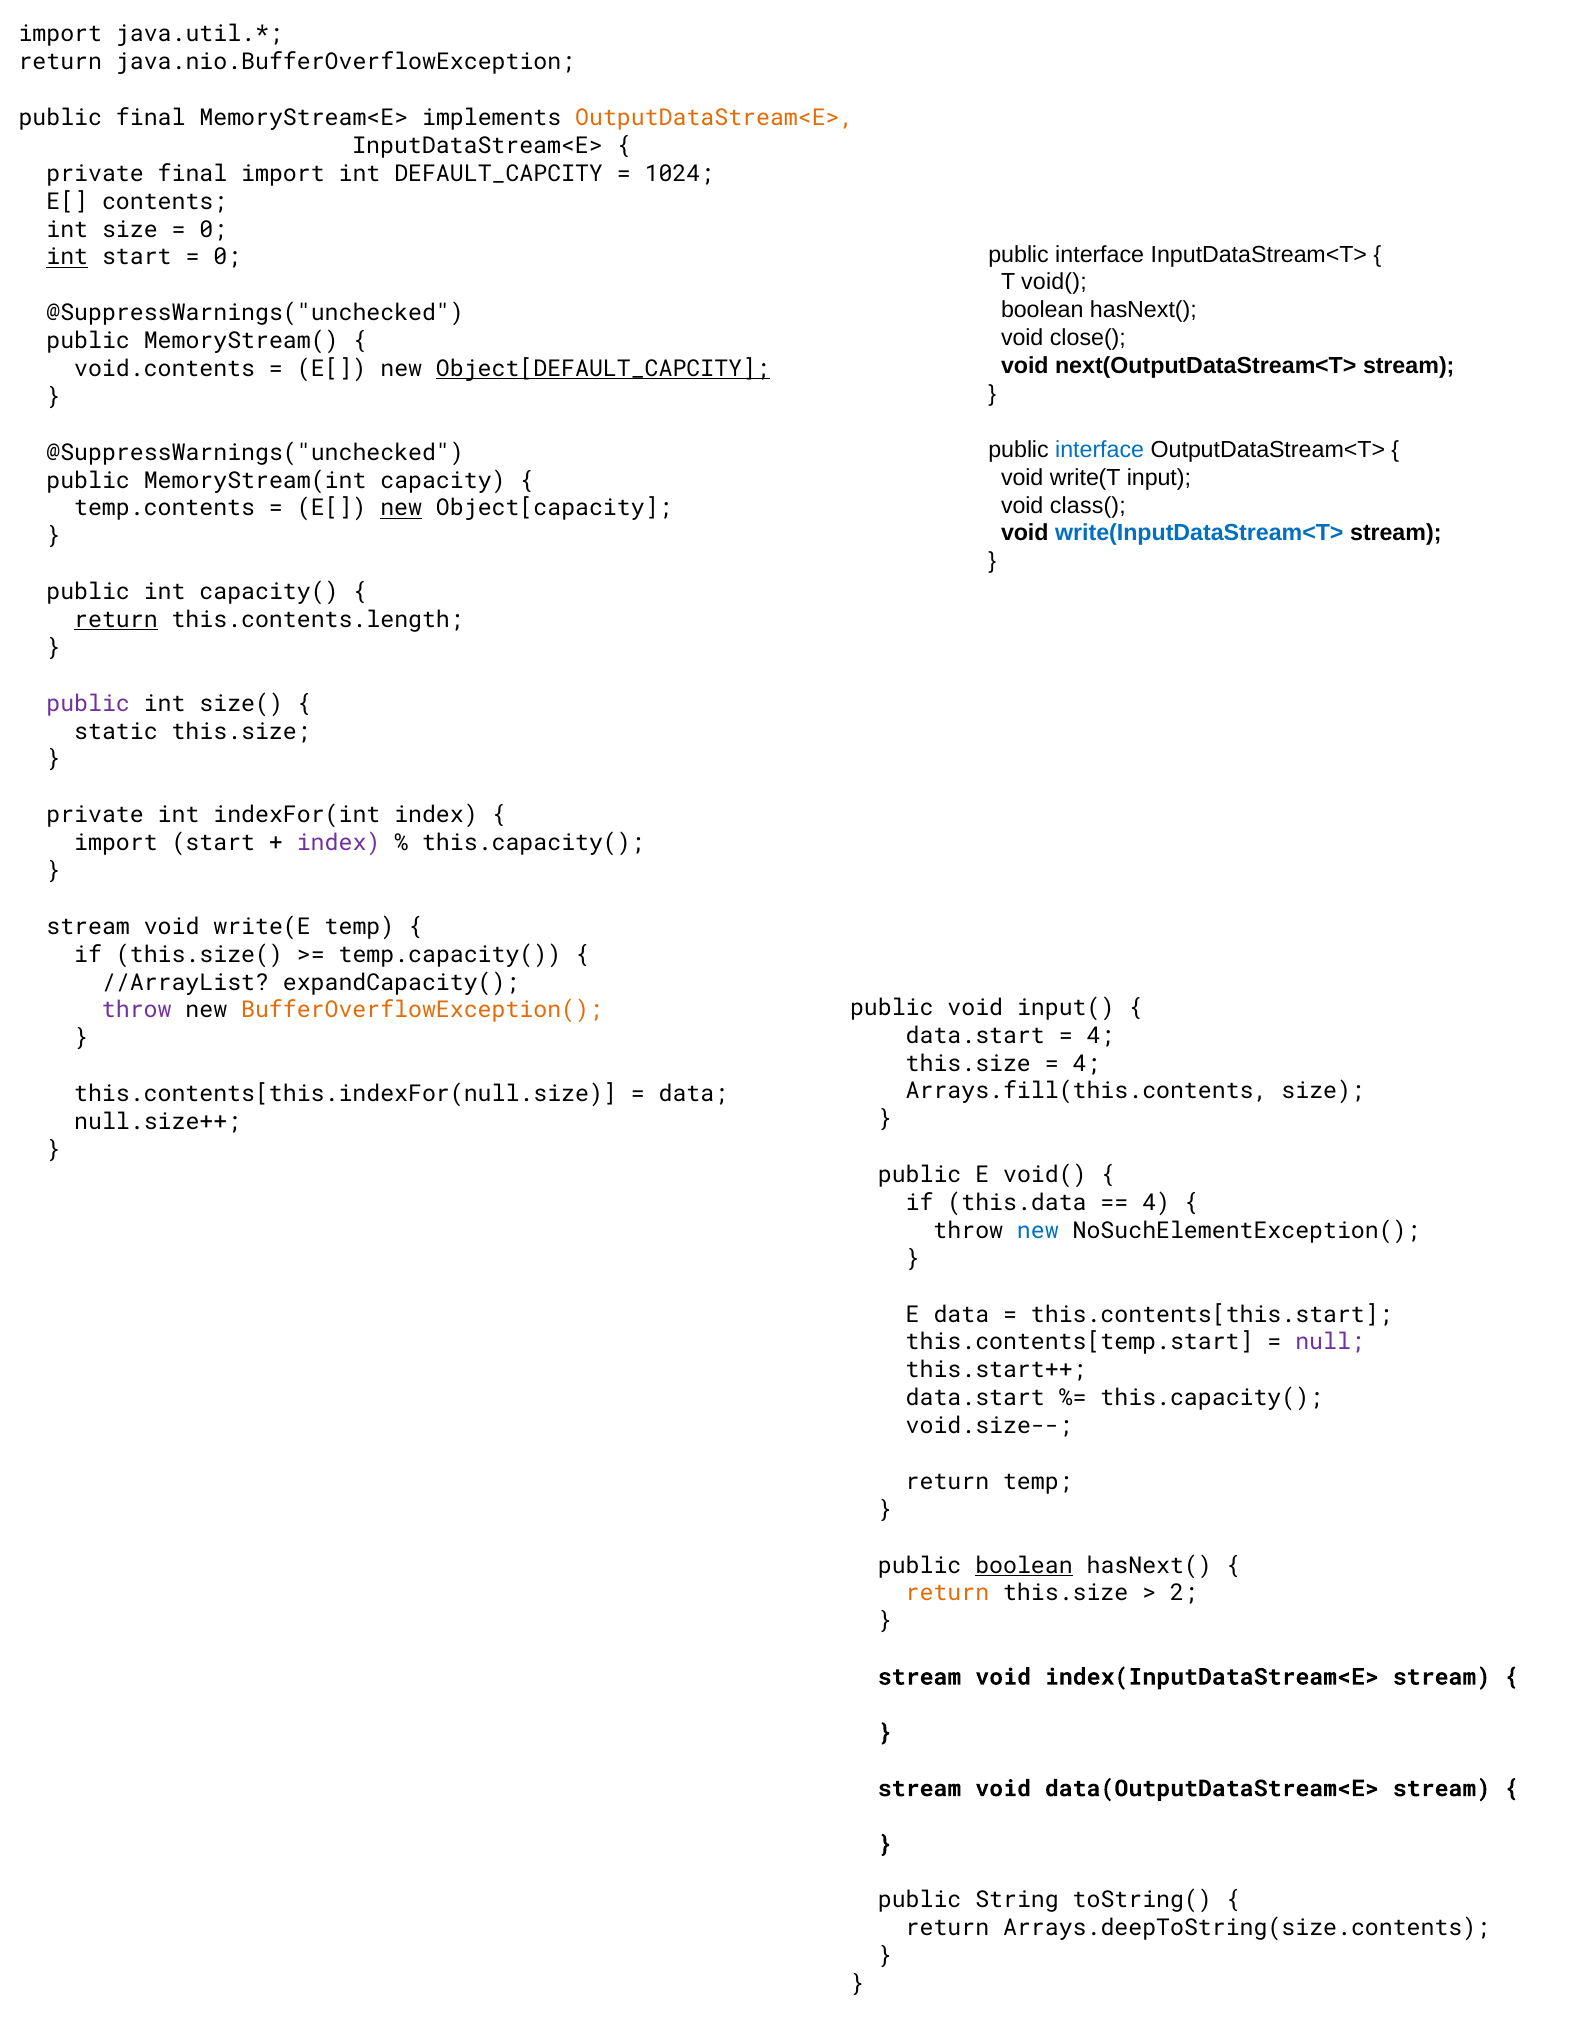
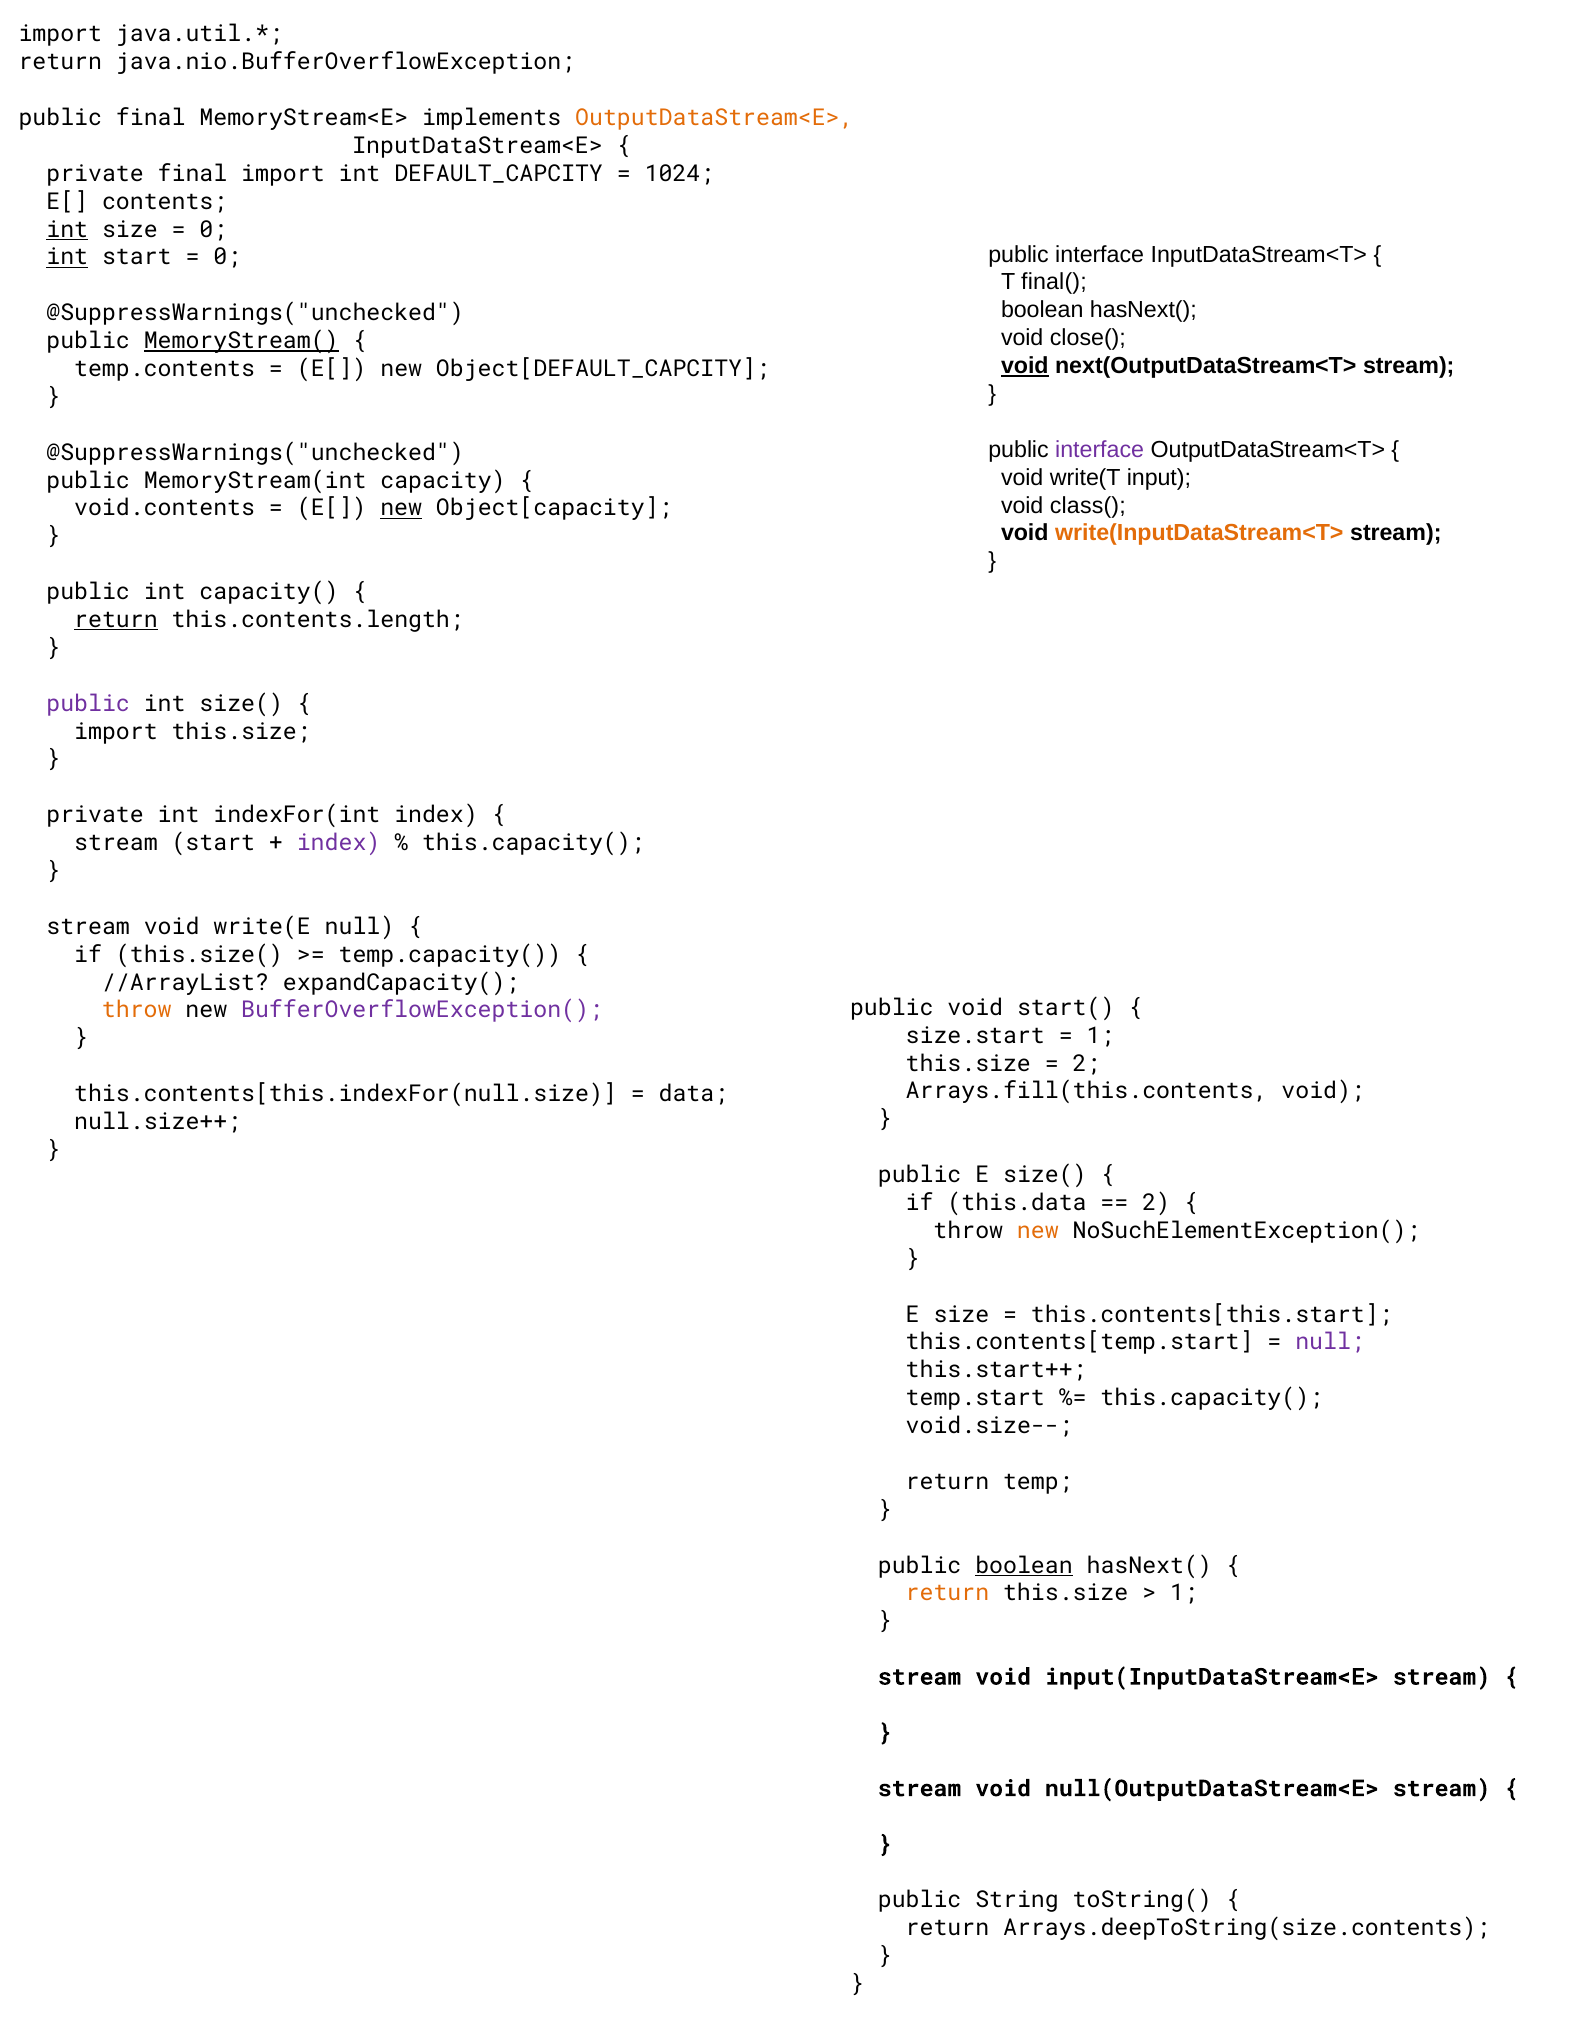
int underline: none -> present (67, 229)
T void(: void( -> final( (1054, 282)
MemoryStream( underline: none -> present (241, 341)
void underline: none -> present (1025, 366)
void.contents: void.contents -> temp.contents (165, 369)
Object[DEFAULT_CAPCITY underline: present -> none (603, 369)
interface colour: blue -> purple (1100, 450)
temp.contents: temp.contents -> void.contents (165, 508)
write(InputDataStream<T> colour: blue -> orange (1199, 533)
static: static -> import (116, 731)
import: import -> stream (116, 843)
write(E temp: temp -> null (359, 926)
input(: input( -> start( (1066, 1007)
throw colour: purple -> orange (137, 1010)
BufferOverflowException( colour: orange -> purple (422, 1010)
data.start: data.start -> size.start (975, 1035)
4: 4 -> 1 (1101, 1035)
4: 4 -> 2 (1087, 1063)
Arrays.fill(this.contents size: size -> void (1323, 1091)
E void(: void( -> size( (1045, 1175)
4: 4 -> 2 (1156, 1203)
new colour: blue -> orange (1038, 1230)
E data: data -> size (961, 1314)
data.start: data.start -> temp.start (975, 1398)
2: 2 -> 1 (1184, 1593)
index(InputDataStream<E>: index(InputDataStream<E> -> input(InputDataStream<E> (1212, 1677)
data(OutputDataStream<E>: data(OutputDataStream<E> -> null(OutputDataStream<E> (1212, 1788)
